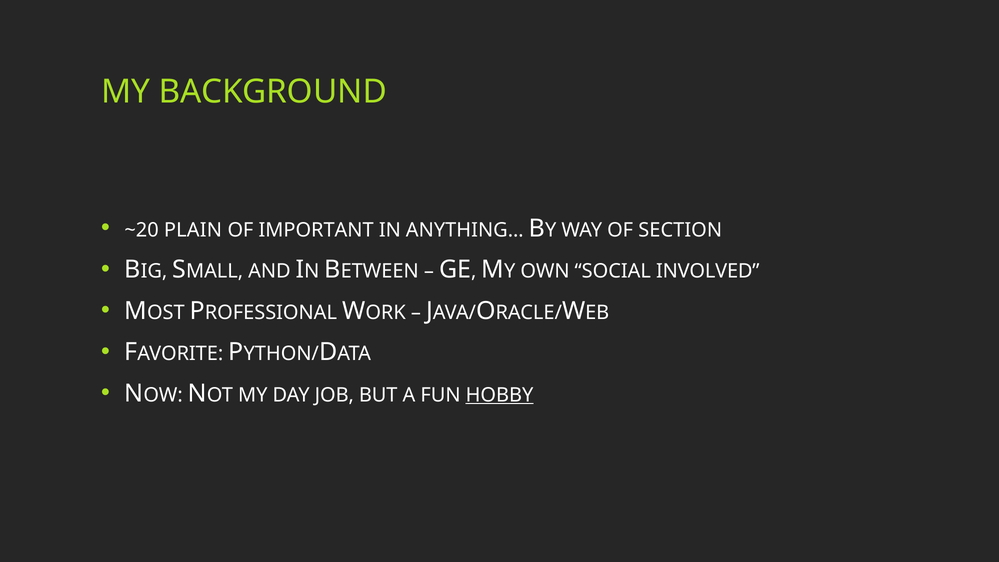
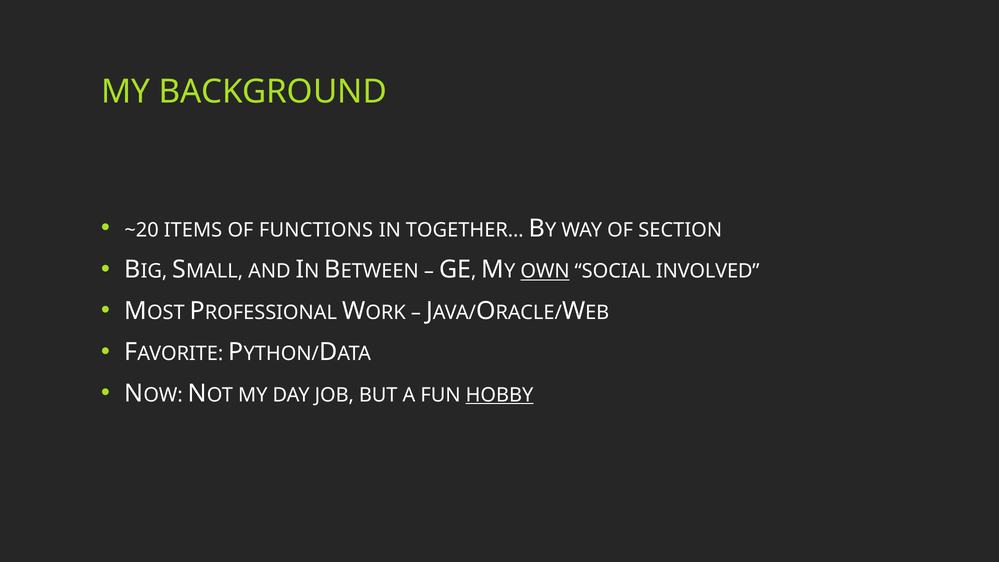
PLAIN: PLAIN -> ITEMS (193, 230)
IMPORTANT: IMPORTANT -> FUNCTIONS (316, 230)
ANYTHING…: ANYTHING… -> TOGETHER… (465, 230)
OWN underline: none -> present (545, 271)
